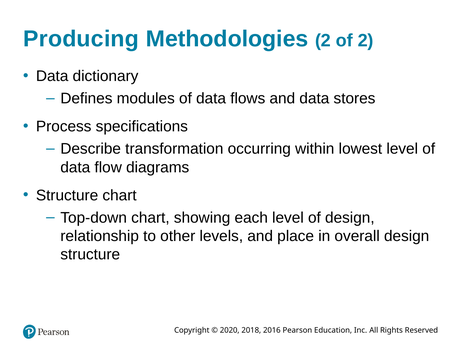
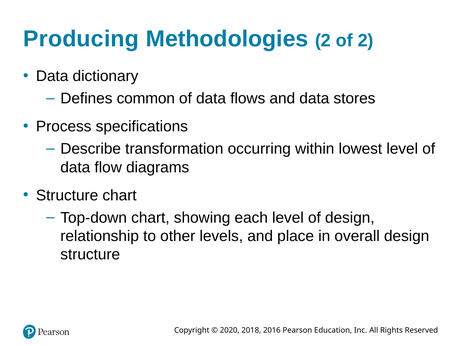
modules: modules -> common (146, 98)
